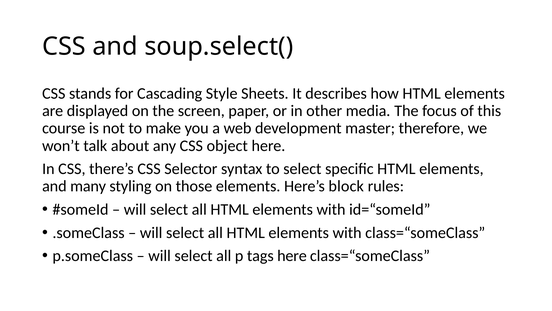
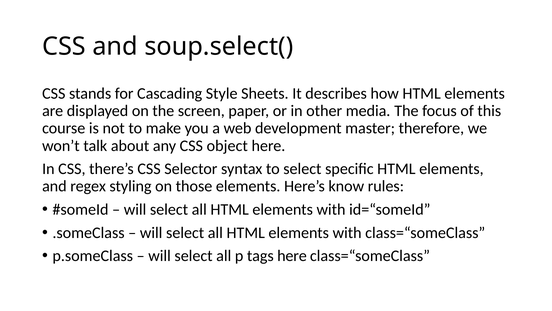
many: many -> regex (88, 186)
block: block -> know (346, 186)
